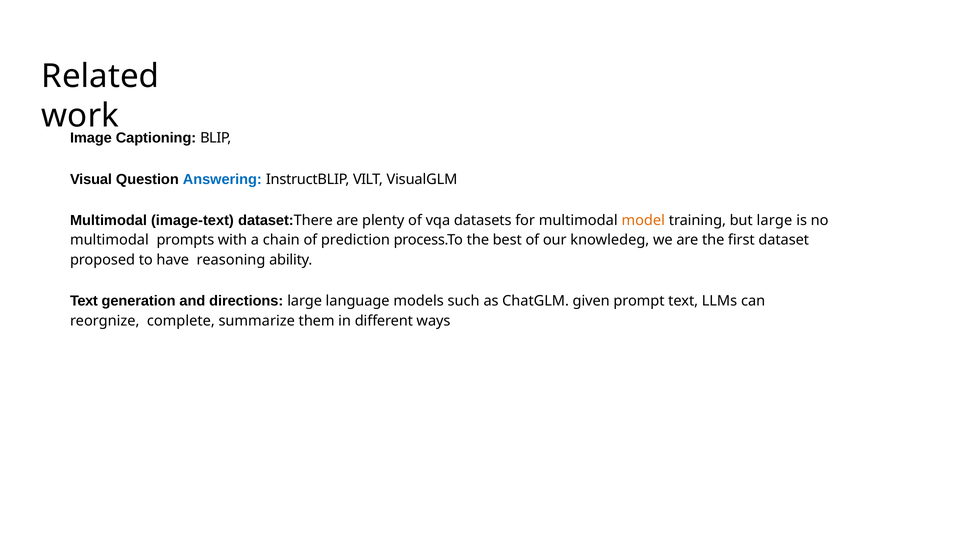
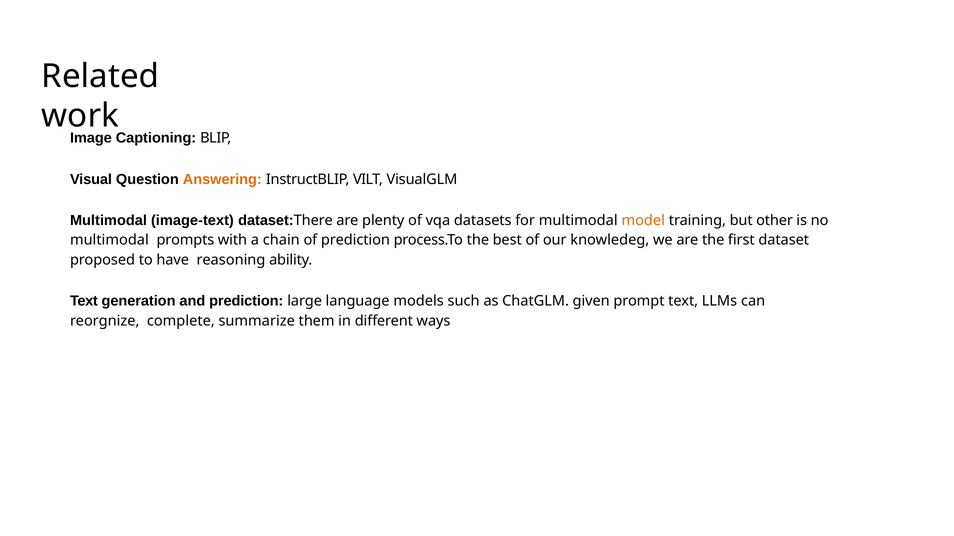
Answering colour: blue -> orange (222, 179)
but large: large -> other (775, 220)
and directions: directions -> prediction (246, 301)
